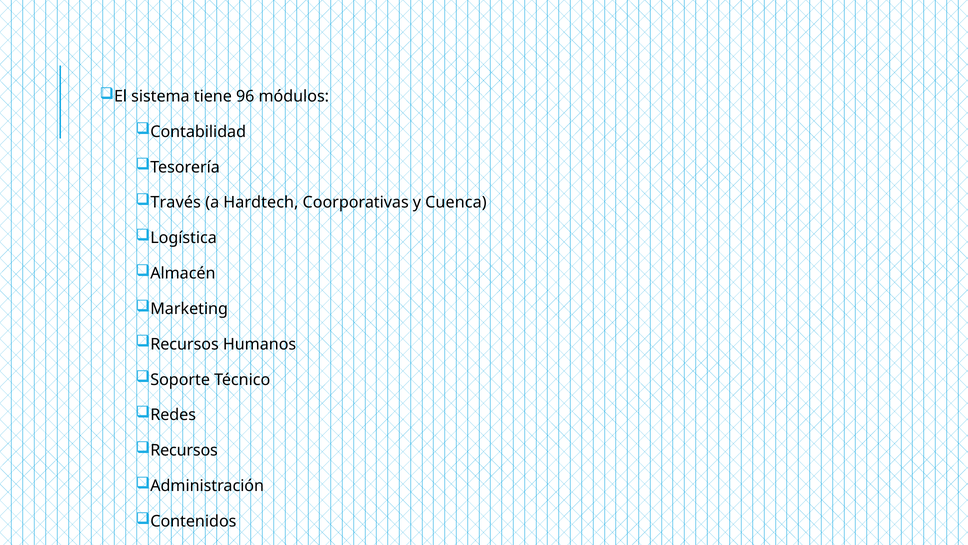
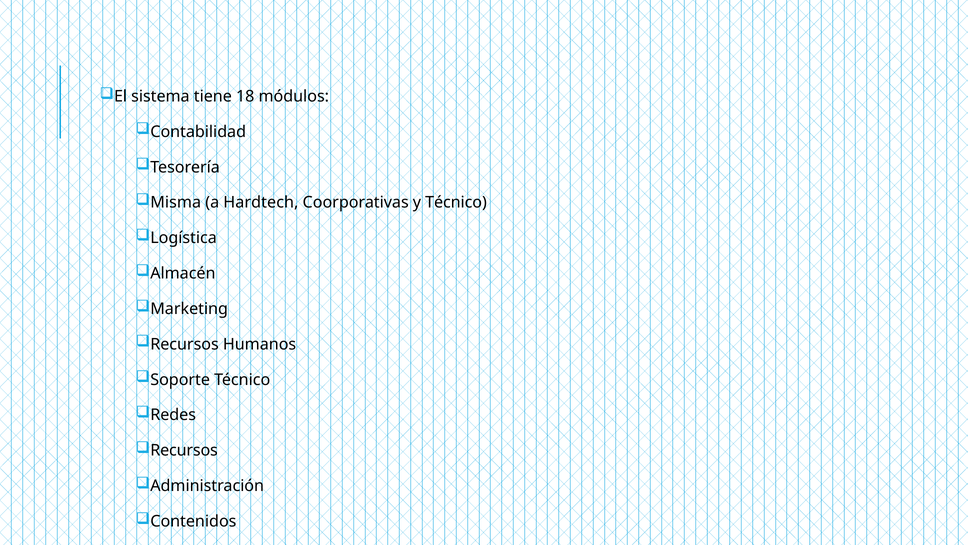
96: 96 -> 18 (245, 96)
Través: Través -> Misma (176, 202)
y Cuenca: Cuenca -> Técnico (456, 202)
